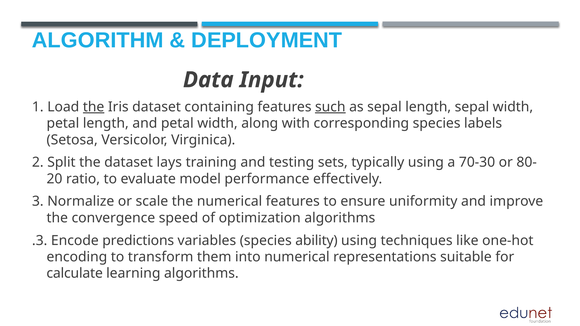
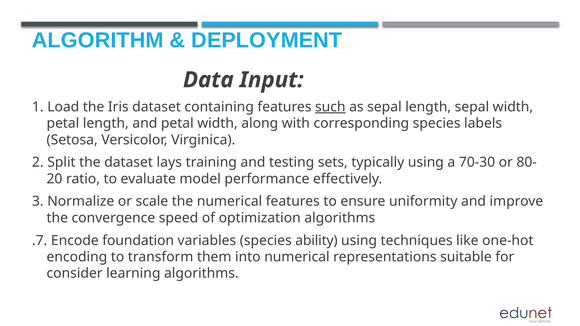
the underline: present -> none (94, 107)
.3: .3 -> .7 (40, 241)
predictions: predictions -> foundation (138, 241)
calculate: calculate -> consider (75, 274)
